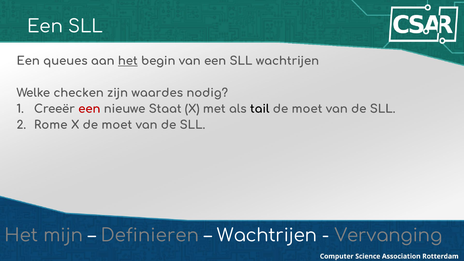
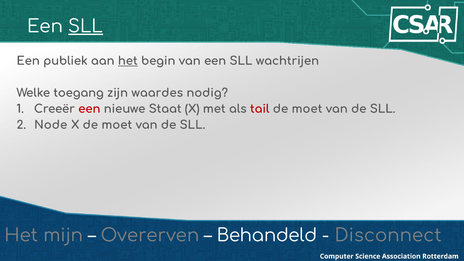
SLL underline: none -> present (86, 27)
queues: queues -> publiek (65, 61)
checken: checken -> toegang (79, 93)
tail colour: black -> red (260, 109)
Rome: Rome -> Node (51, 125)
Definieren: Definieren -> Overerven (150, 236)
Wachtrijen: Wachtrijen -> Behandeld (267, 236)
Vervanging: Vervanging -> Disconnect (388, 236)
